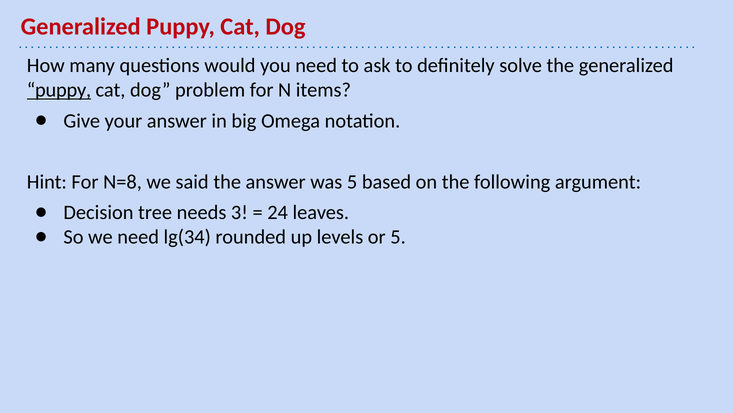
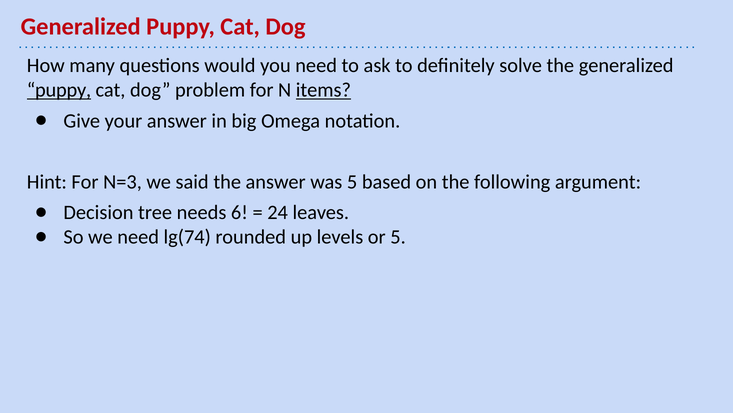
items underline: none -> present (323, 90)
N=8: N=8 -> N=3 (122, 182)
3: 3 -> 6 (239, 212)
lg(34: lg(34 -> lg(74 (187, 237)
